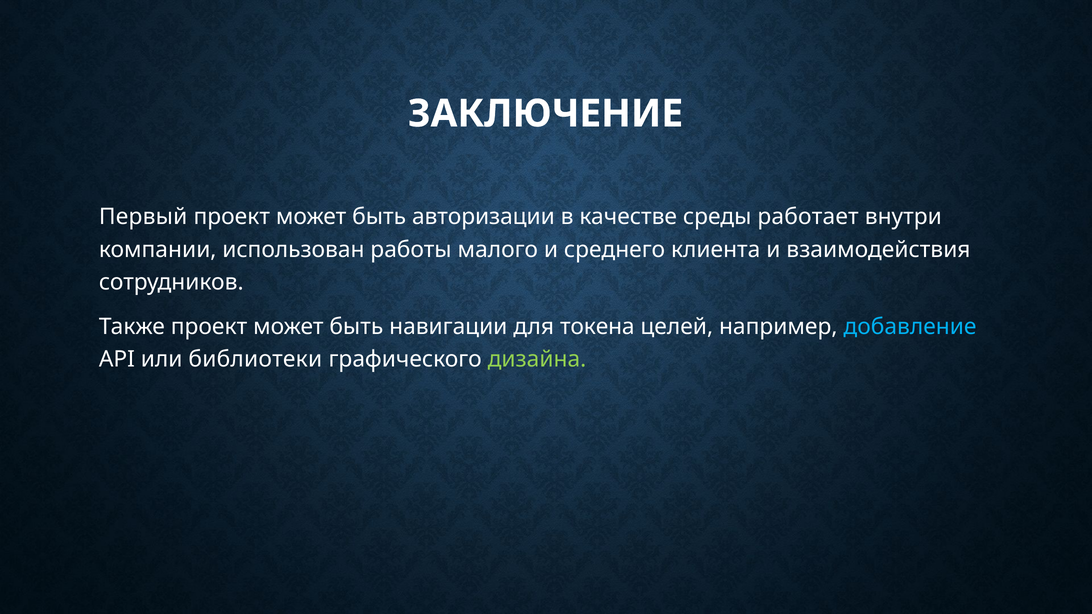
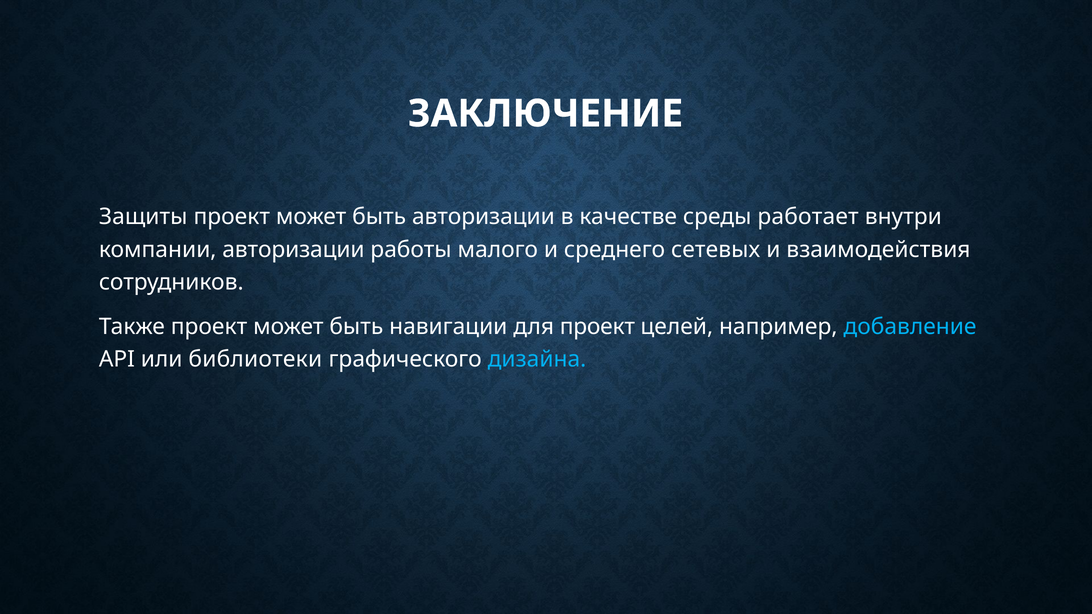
Первый: Первый -> Защиты (143, 217)
компании использован: использован -> авторизации (293, 250)
клиента: клиента -> сетевых (716, 250)
для токена: токена -> проект (597, 327)
дизайна colour: light green -> light blue (537, 359)
